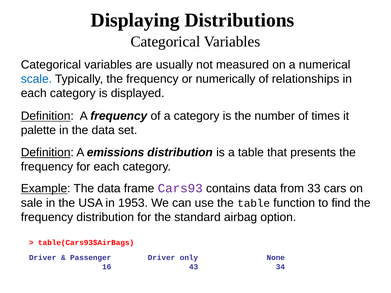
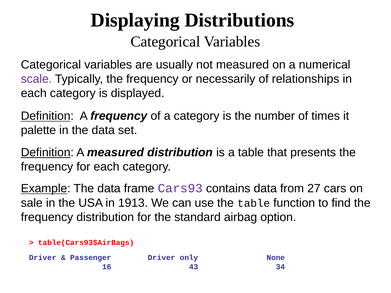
scale colour: blue -> purple (36, 79)
numerically: numerically -> necessarily (226, 79)
A emissions: emissions -> measured (115, 152)
33: 33 -> 27 (314, 189)
1953: 1953 -> 1913 (133, 203)
